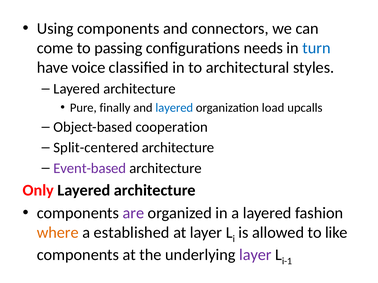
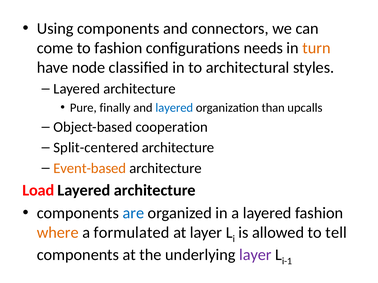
to passing: passing -> fashion (118, 48)
turn colour: blue -> orange (317, 48)
voice: voice -> node (89, 68)
load: load -> than (273, 108)
Event-based colour: purple -> orange (90, 168)
Only: Only -> Load (38, 191)
are colour: purple -> blue (133, 213)
established: established -> formulated (132, 233)
like: like -> tell (336, 233)
